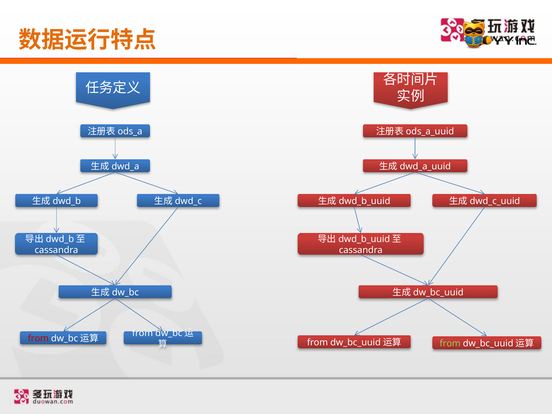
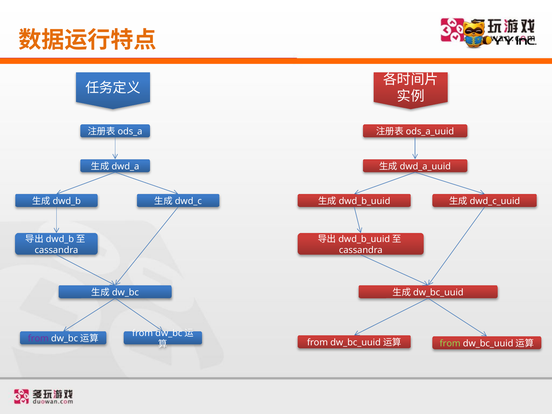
from colour: red -> purple (38, 339)
